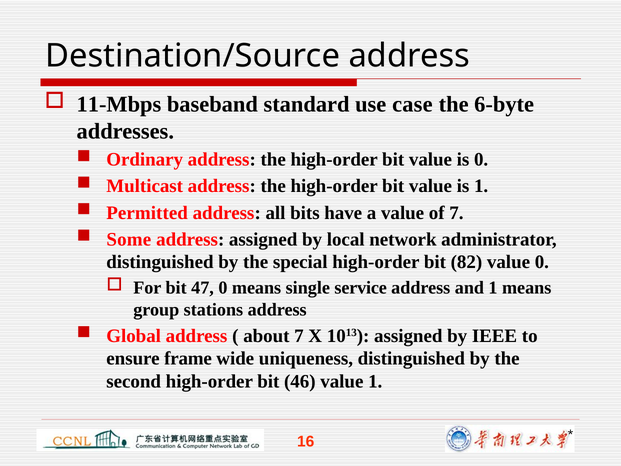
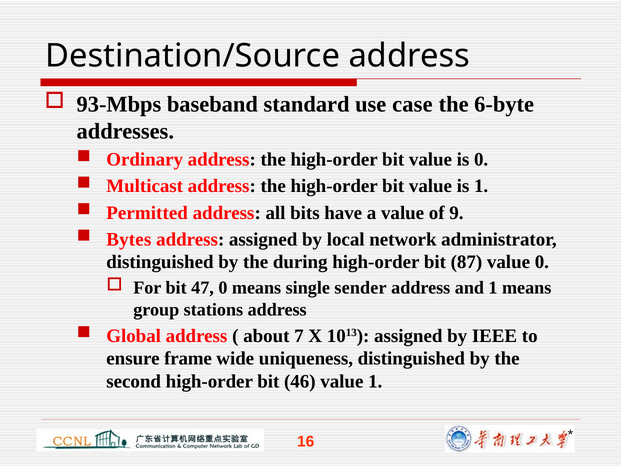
11-Mbps: 11-Mbps -> 93-Mbps (119, 104)
of 7: 7 -> 9 (456, 213)
Some: Some -> Bytes (129, 239)
special: special -> during (300, 262)
82: 82 -> 87 (466, 262)
service: service -> sender (361, 288)
